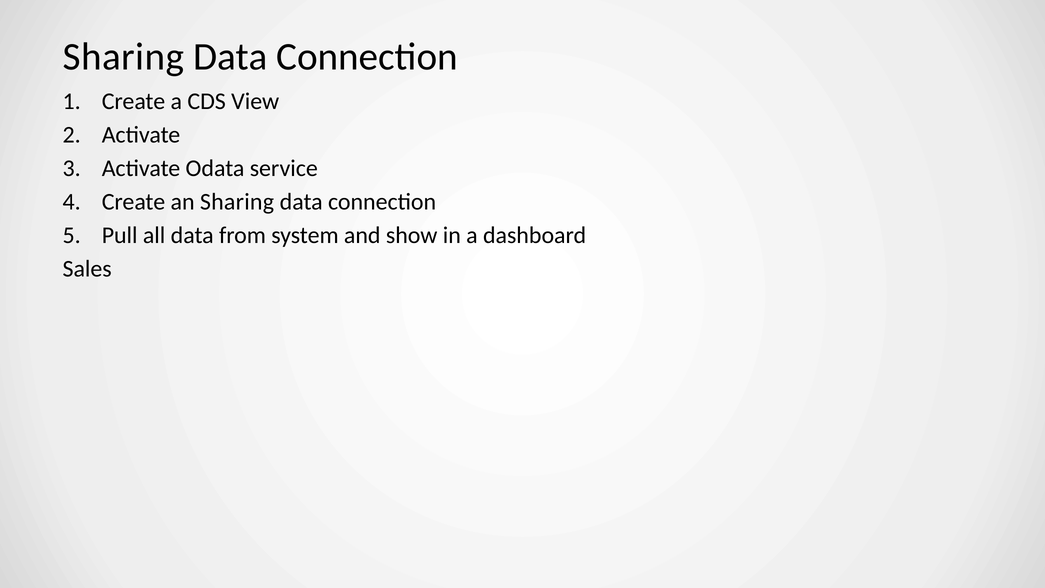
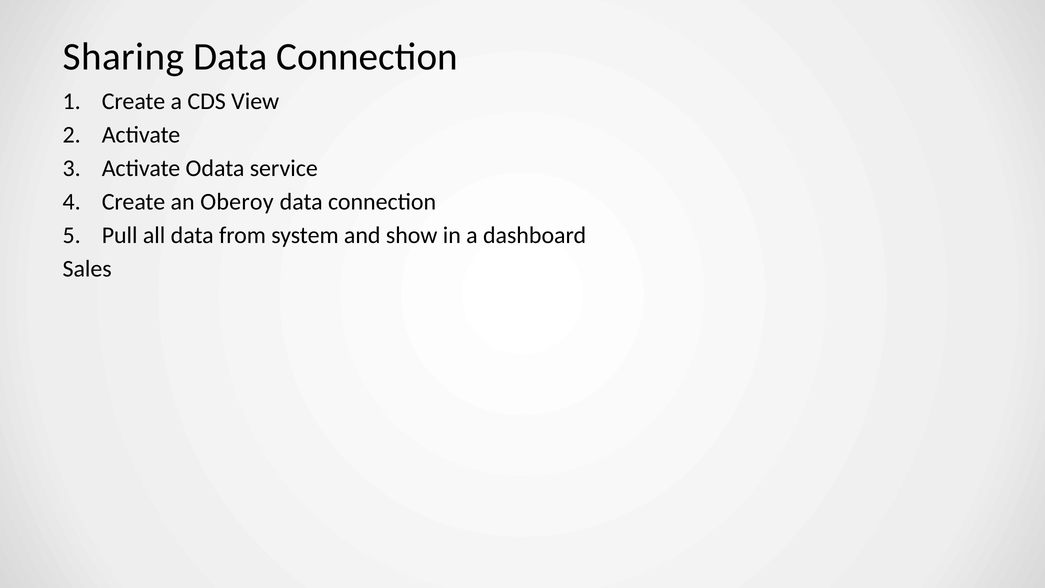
an Sharing: Sharing -> Oberoy (237, 202)
